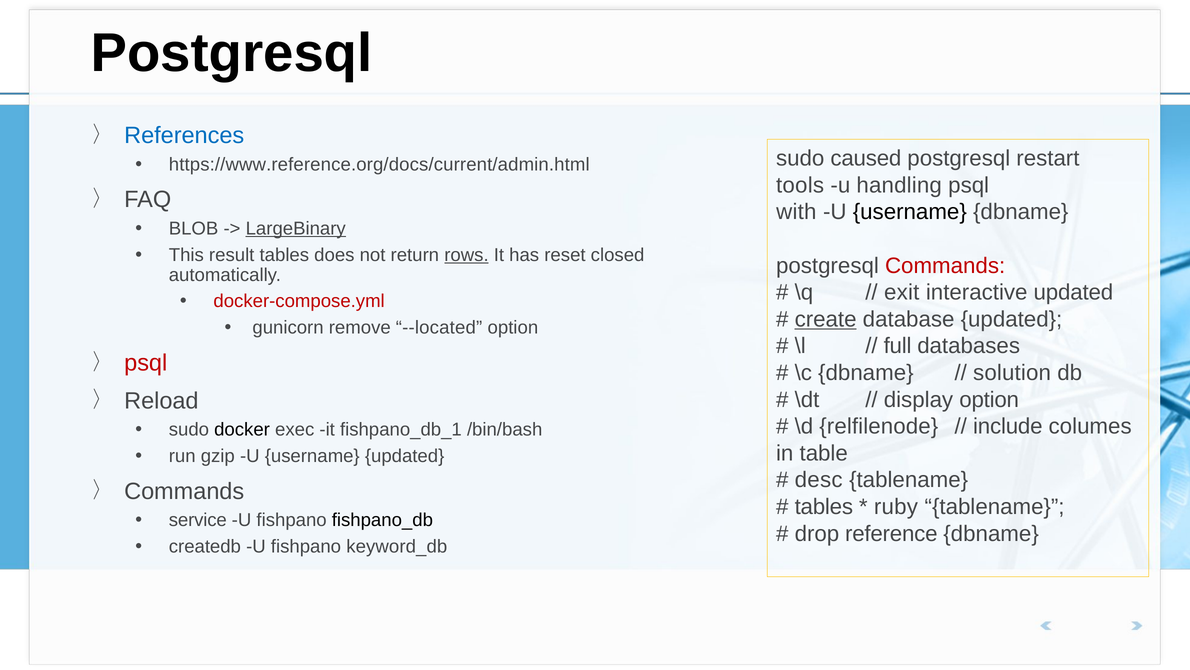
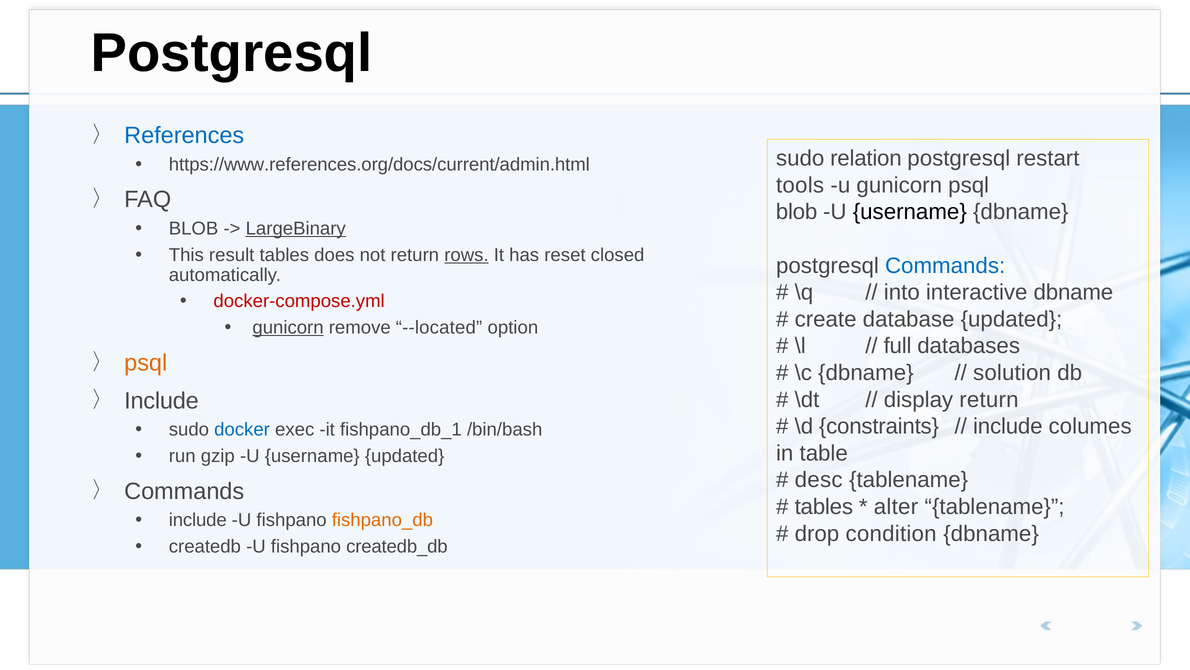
caused: caused -> relation (866, 158)
https://www.reference.org/docs/current/admin.html: https://www.reference.org/docs/current/admin.html -> https://www.references.org/docs/current/admin.html (379, 164)
u handling: handling -> gunicorn (899, 185)
with: with -> blob (797, 212)
Commands colour: red -> blue (945, 265)
exit: exit -> into (902, 292)
interactive updated: updated -> dbname (1073, 292)
create underline: present -> none (826, 319)
gunicorn underline: none -> present (288, 327)
psql colour: red -> orange (146, 363)
display option: option -> return (989, 399)
Reload: Reload -> Include (161, 400)
relfilenode: relfilenode -> constraints (879, 426)
docker colour: black -> blue (242, 429)
ruby: ruby -> alter (896, 506)
service: service -> include (198, 520)
fishpano_db colour: black -> orange (382, 520)
reference: reference -> condition (891, 533)
keyword_db: keyword_db -> createdb_db (397, 546)
